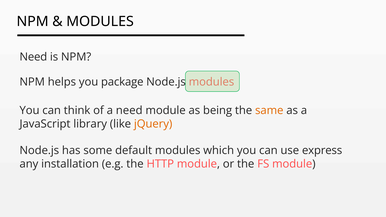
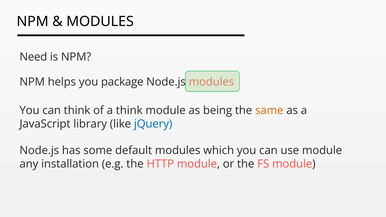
a need: need -> think (129, 110)
jQuery colour: orange -> blue (153, 124)
use express: express -> module (322, 151)
